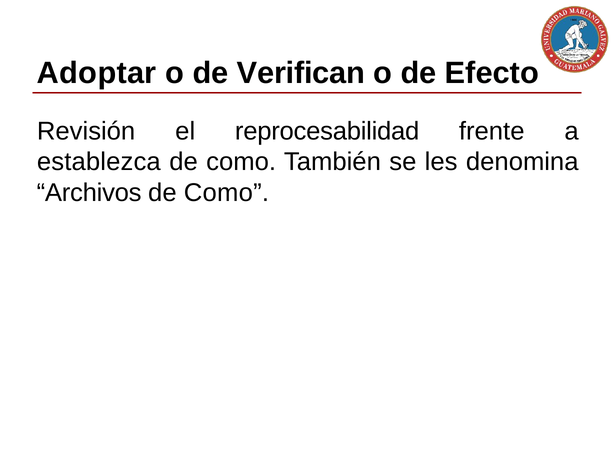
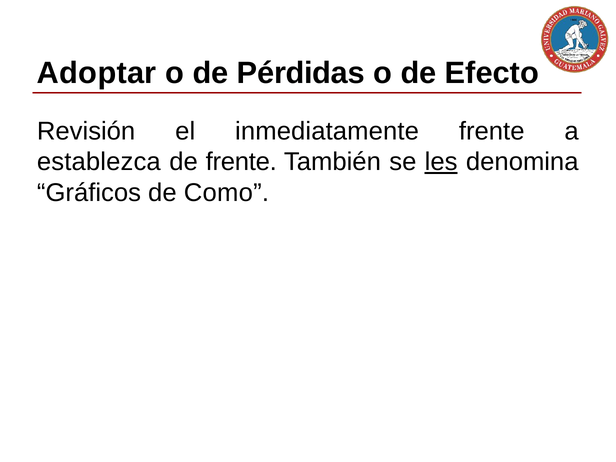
Verifican: Verifican -> Pérdidas (301, 73)
reprocesabilidad: reprocesabilidad -> inmediatamente (327, 131)
como: como -> frente (241, 162)
les underline: none -> present (441, 162)
Archivos: Archivos -> Gráficos (89, 193)
